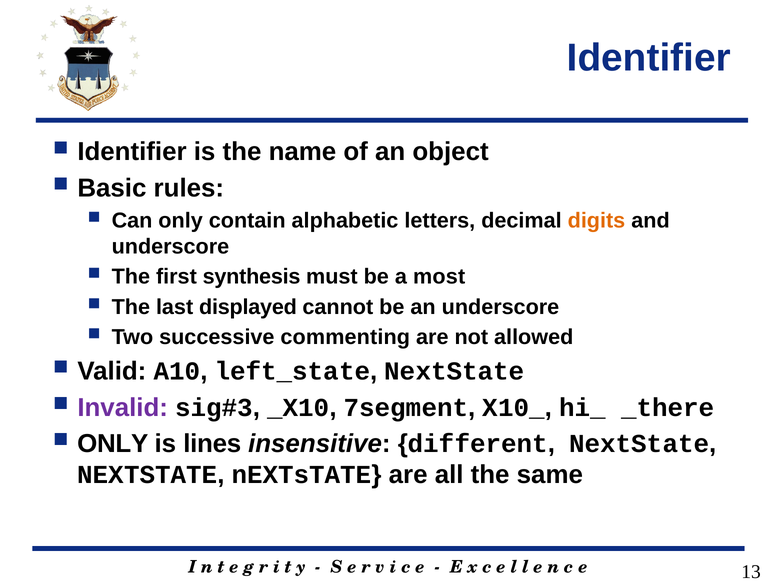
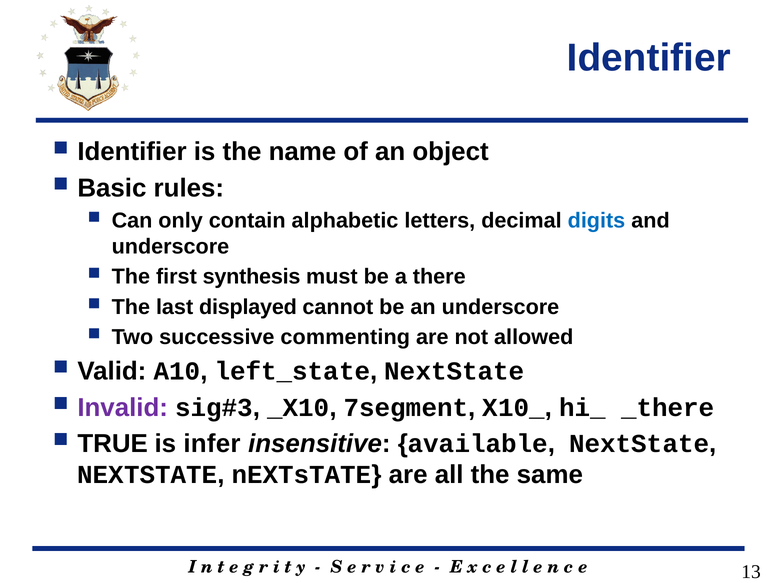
digits colour: orange -> blue (596, 221)
most: most -> there (439, 277)
ONLY: ONLY -> TRUE (113, 444)
lines: lines -> infer (212, 444)
different: different -> available (478, 444)
